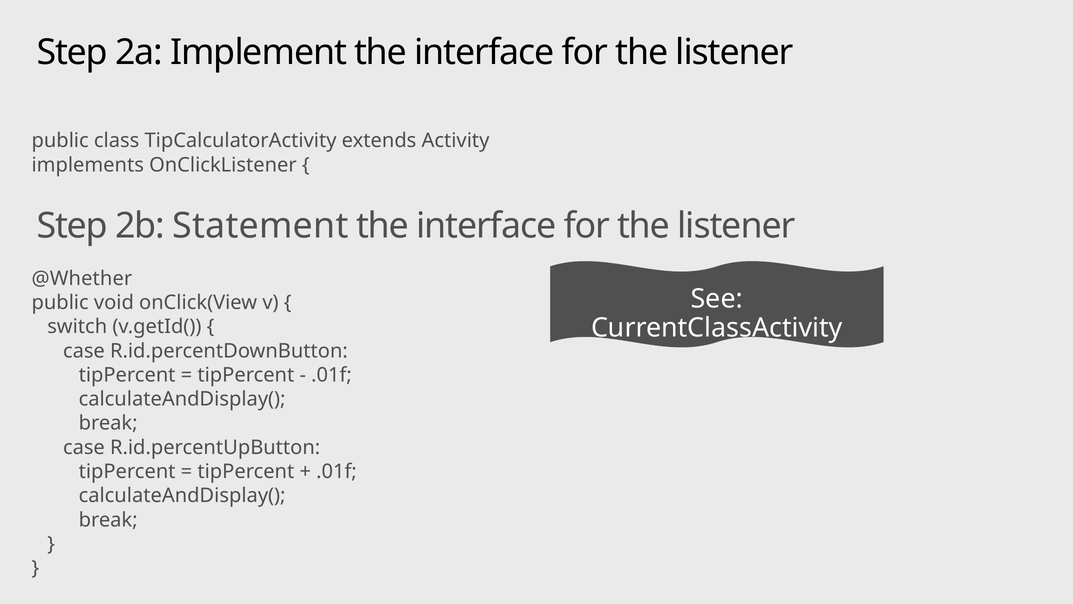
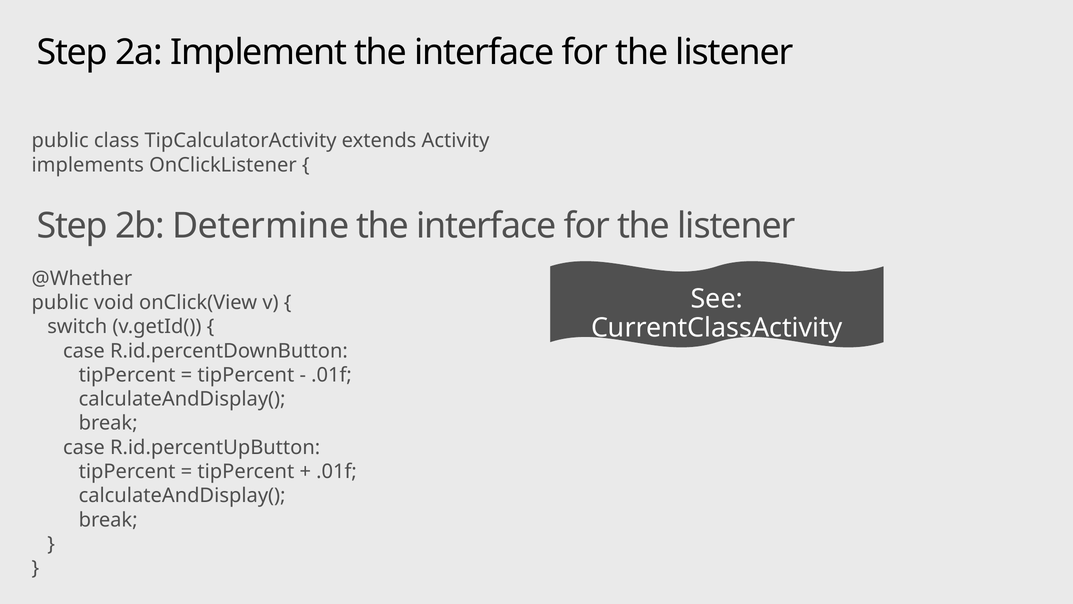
Statement: Statement -> Determine (261, 226)
